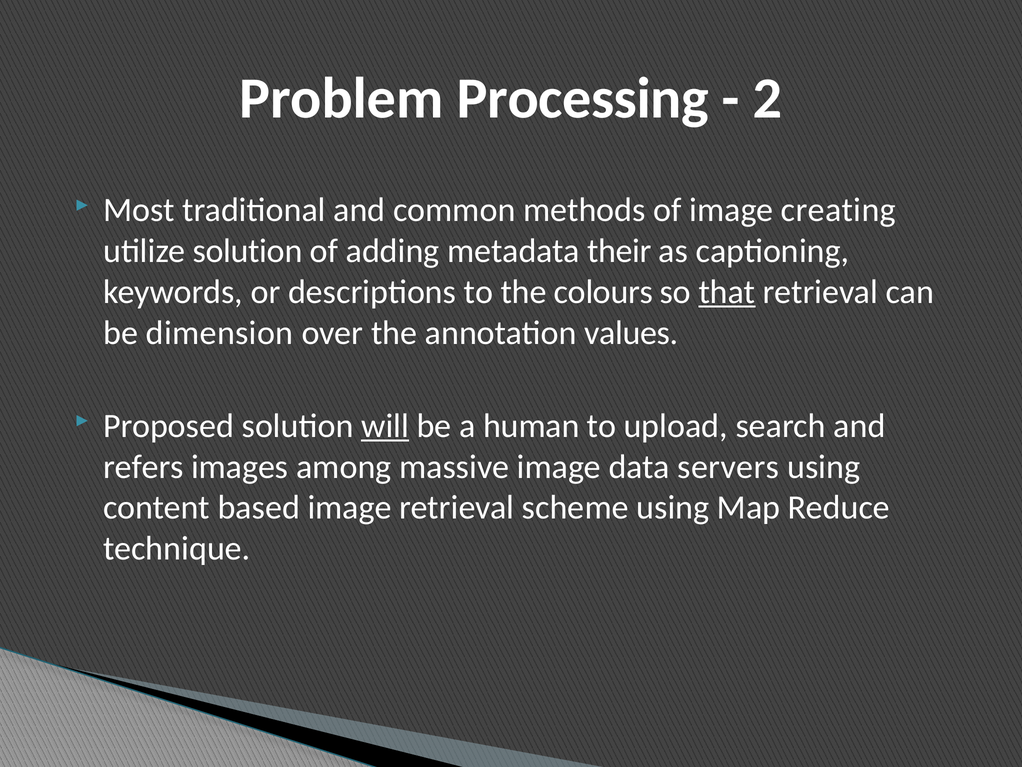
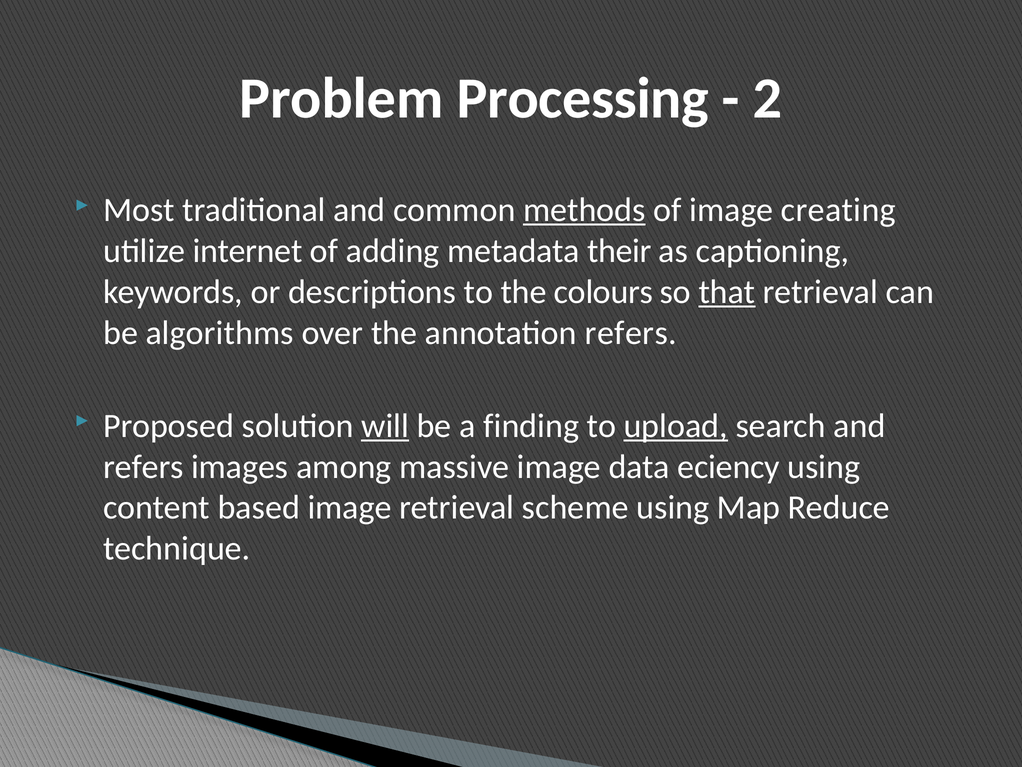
methods underline: none -> present (584, 210)
utilize solution: solution -> internet (248, 251)
dimension: dimension -> algorithms (220, 333)
annotation values: values -> refers (631, 333)
human: human -> finding (531, 426)
upload underline: none -> present (676, 426)
servers: servers -> eciency (729, 467)
